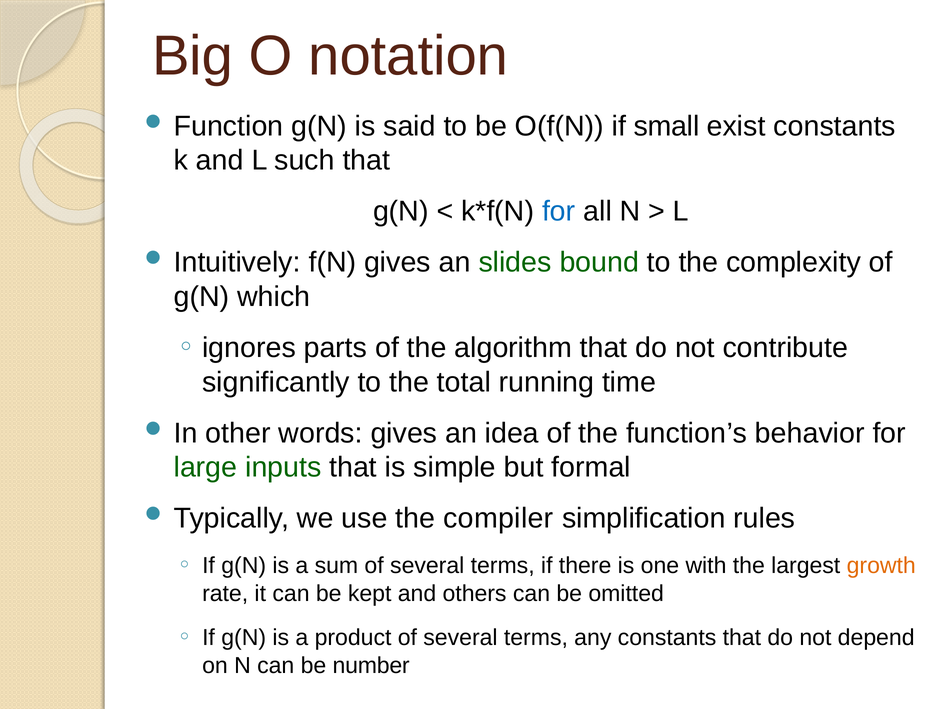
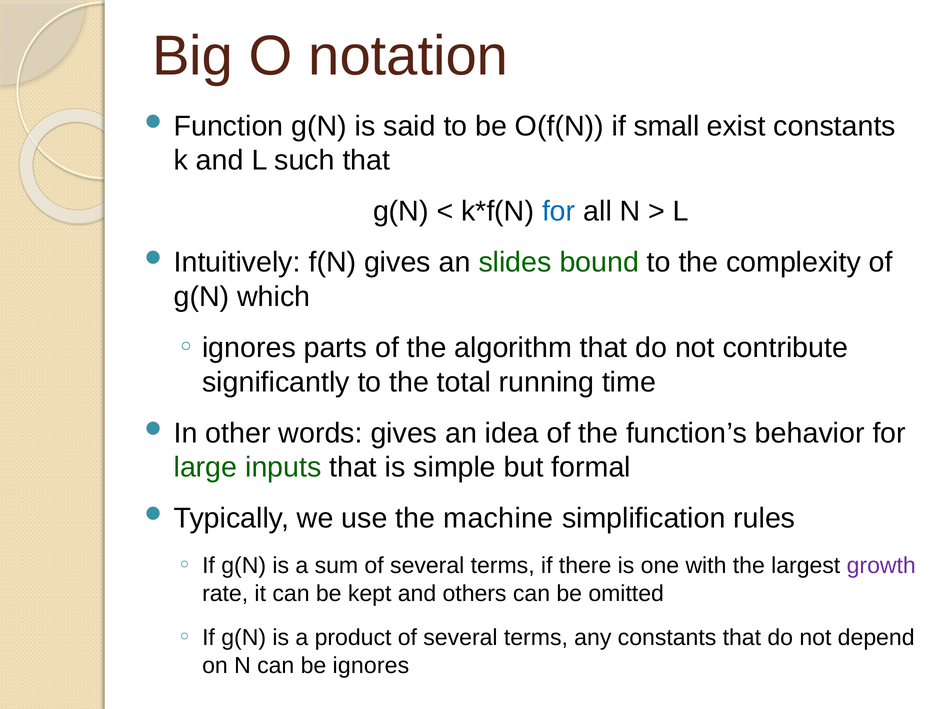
compiler: compiler -> machine (498, 518)
growth colour: orange -> purple (881, 566)
be number: number -> ignores (371, 665)
